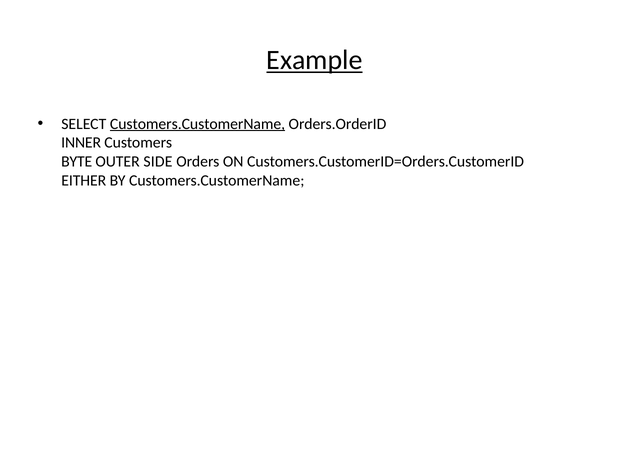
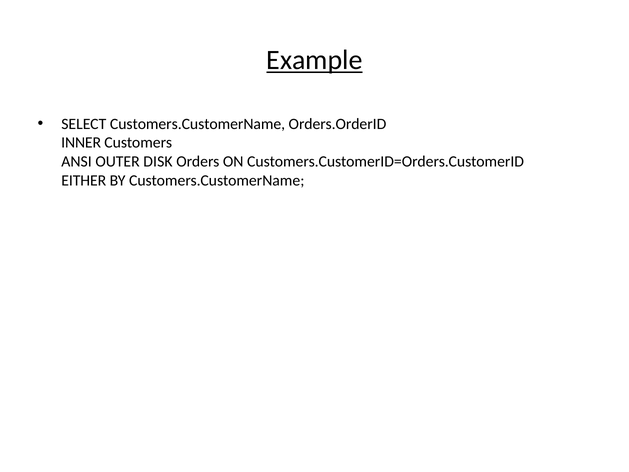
Customers.CustomerName underline: present -> none (198, 124)
BYTE: BYTE -> ANSI (77, 161)
SIDE: SIDE -> DISK (158, 161)
